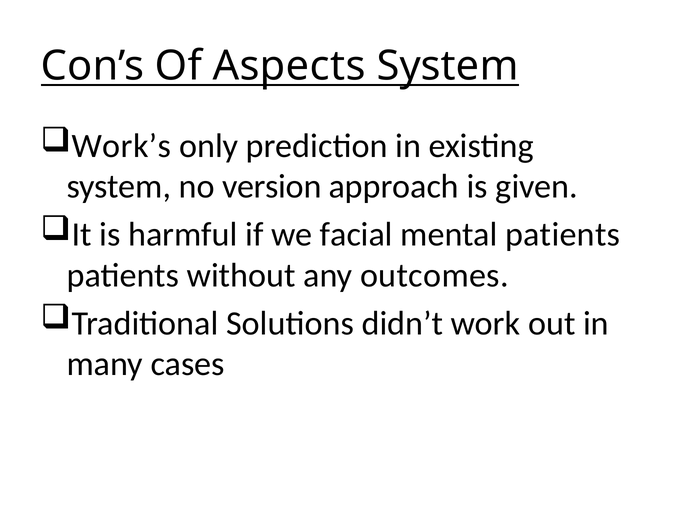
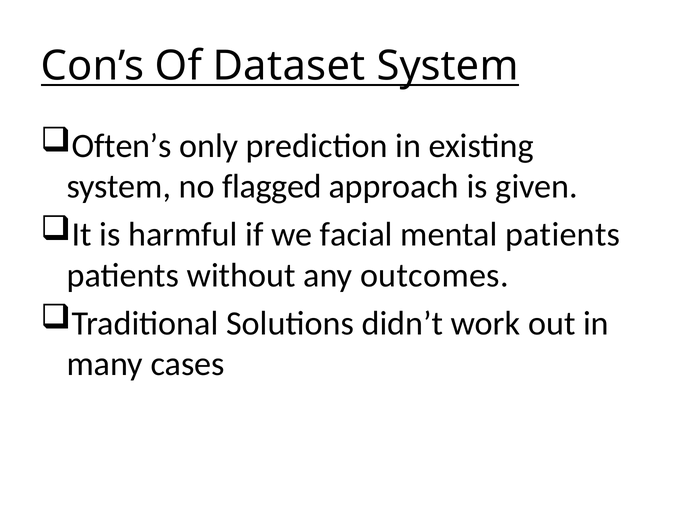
Aspects: Aspects -> Dataset (289, 66)
Work’s: Work’s -> Often’s (122, 146)
version: version -> flagged (272, 187)
